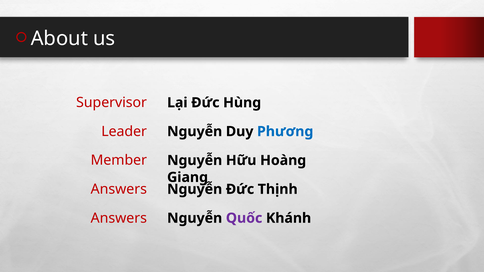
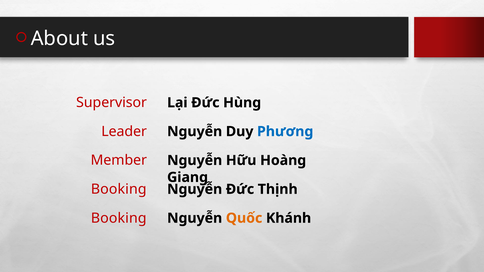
Answers: Answers -> Booking (119, 189)
Answers: Answers -> Booking (119, 218)
Quốc colour: purple -> orange (244, 218)
